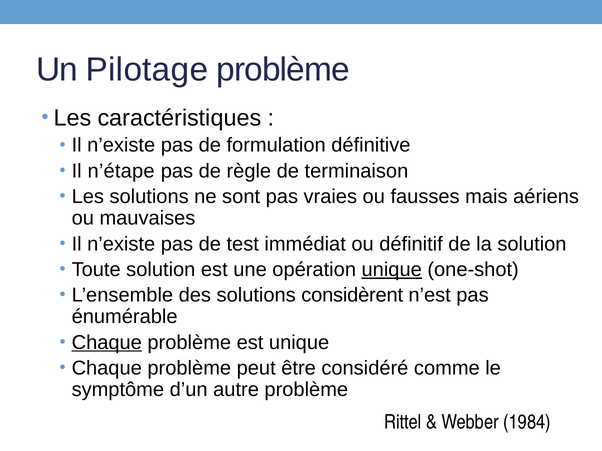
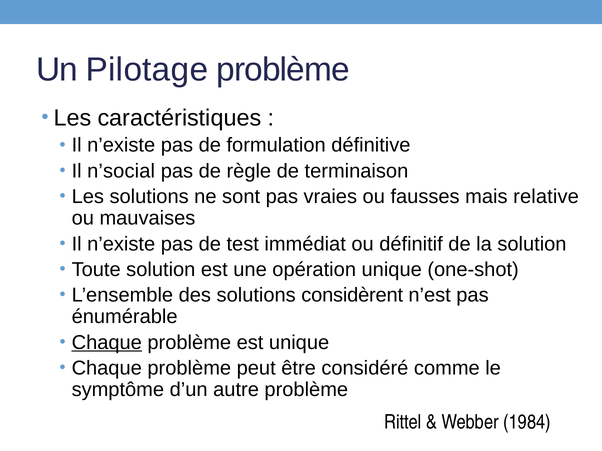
n’étape: n’étape -> n’social (121, 171)
aériens: aériens -> relative (546, 197)
unique underline: present -> none (392, 270)
